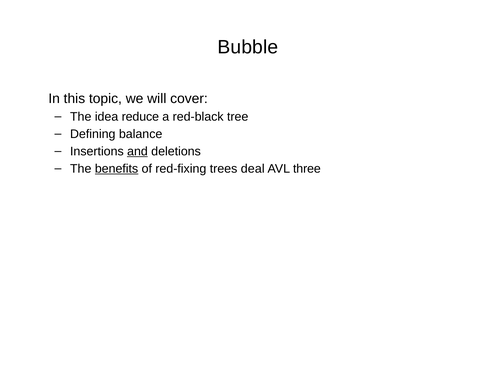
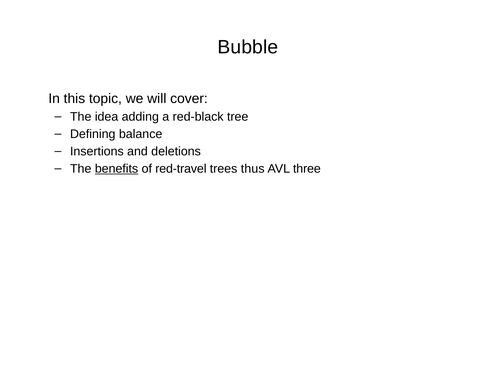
reduce: reduce -> adding (140, 117)
and underline: present -> none (137, 151)
red-fixing: red-fixing -> red-travel (181, 169)
deal: deal -> thus (253, 169)
